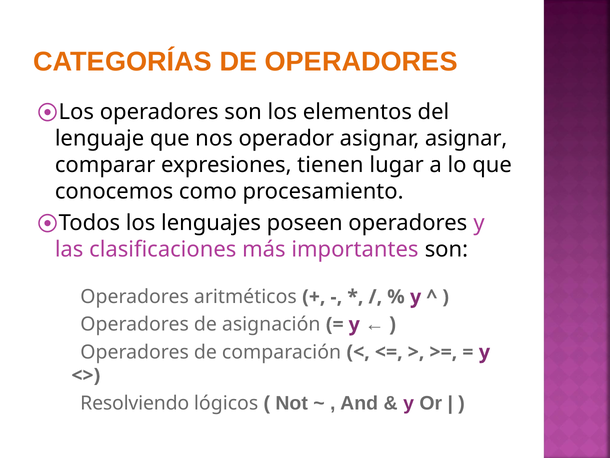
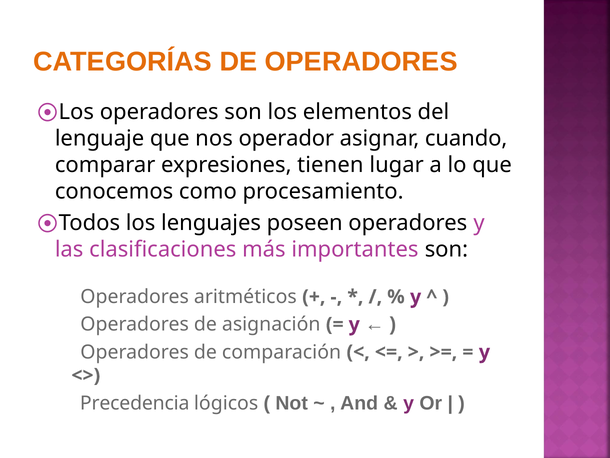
asignar asignar: asignar -> cuando (466, 138)
Resolviendo: Resolviendo -> Precedencia (135, 403)
